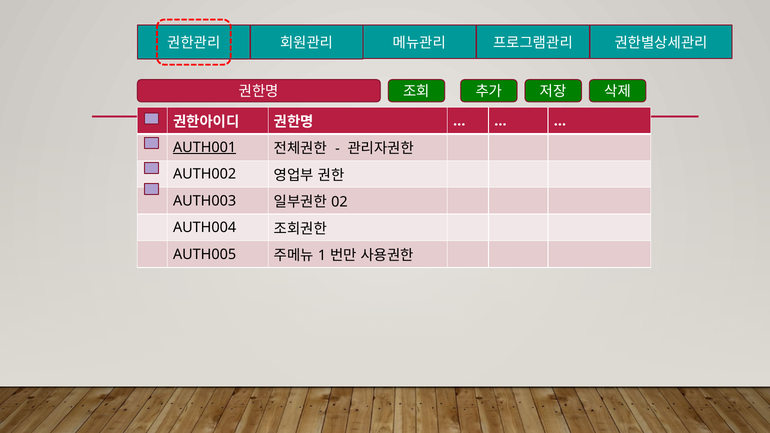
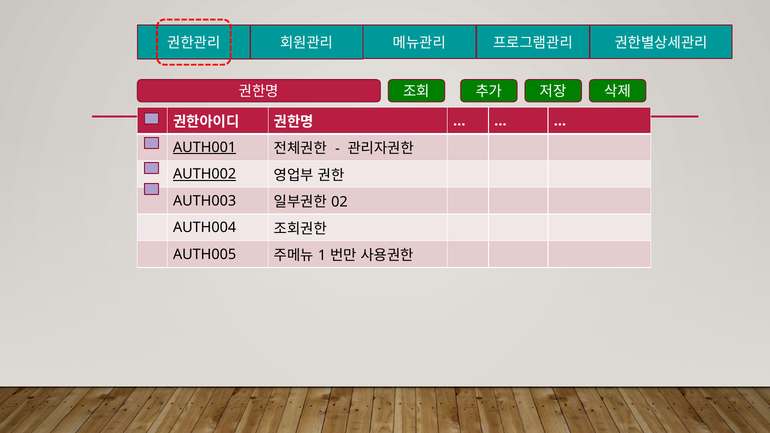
AUTH002 underline: none -> present (205, 174)
